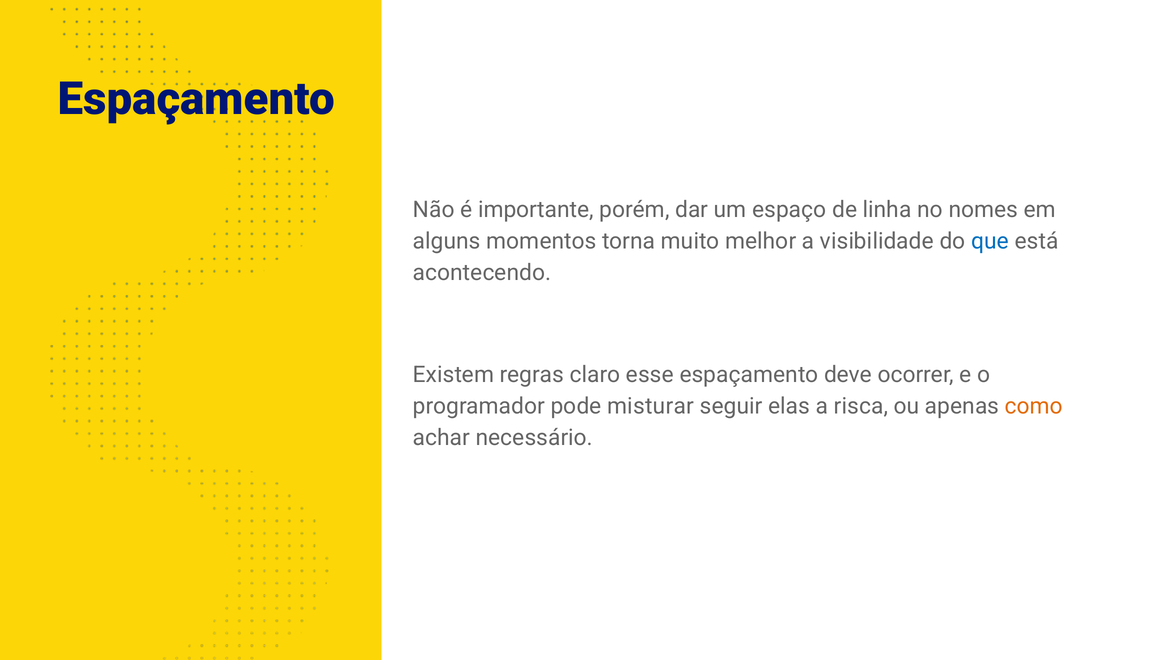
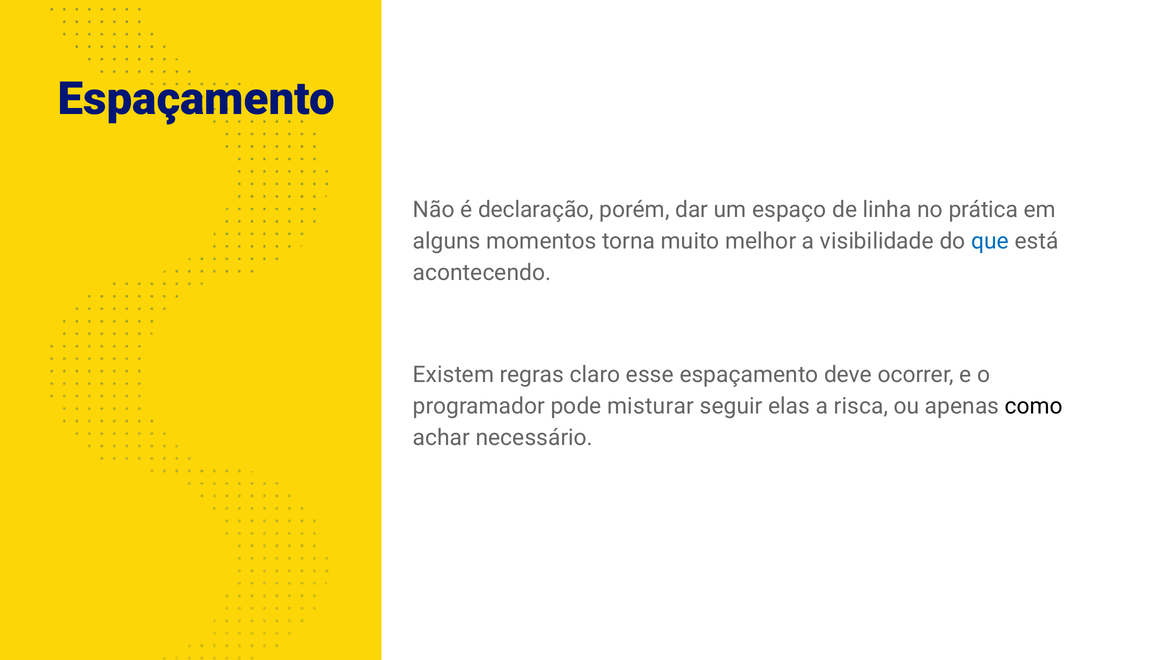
importante: importante -> declaração (536, 210)
nomes: nomes -> prática (983, 210)
como colour: orange -> black (1034, 406)
